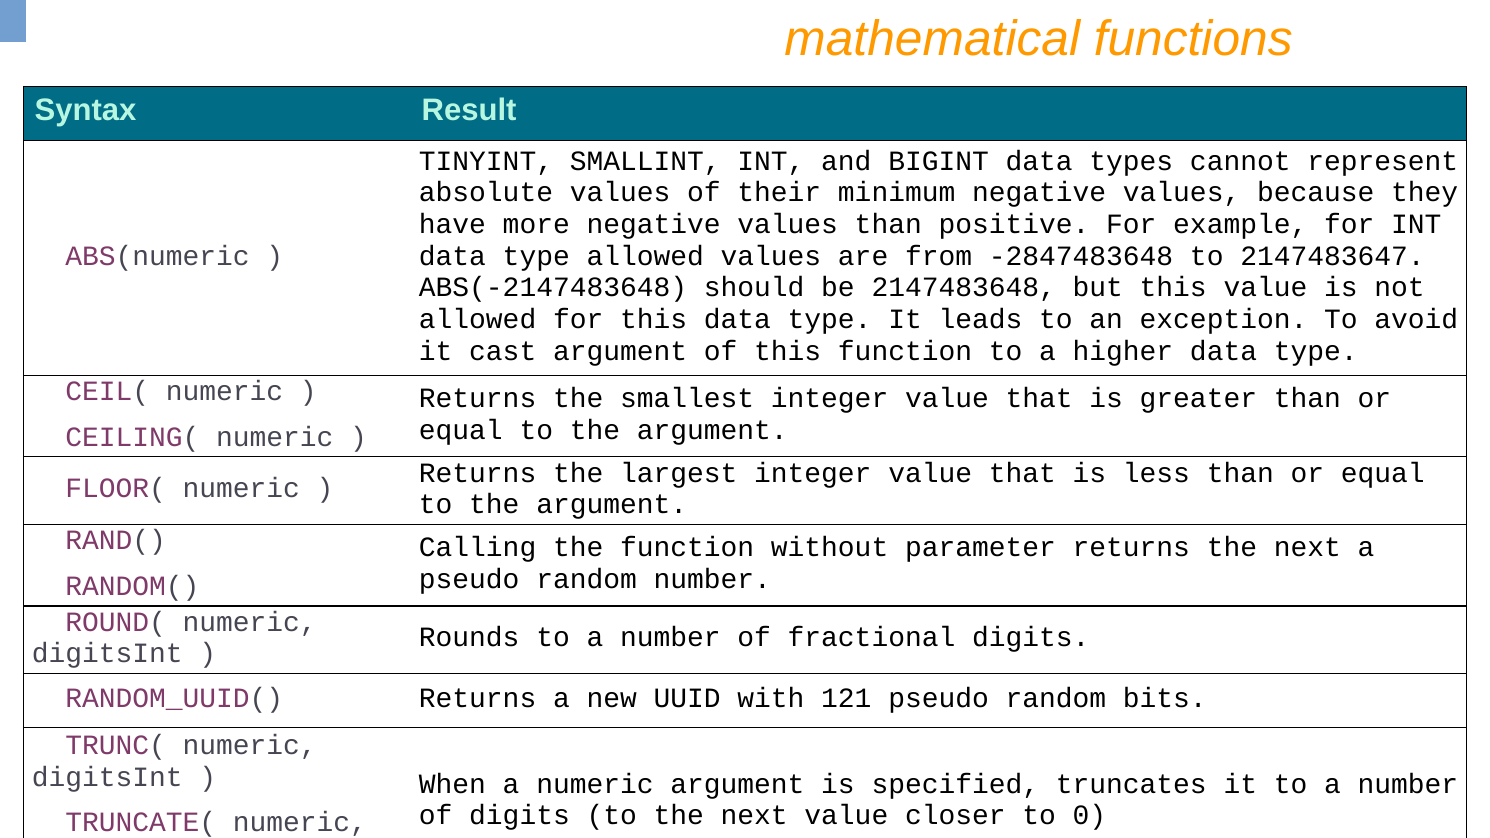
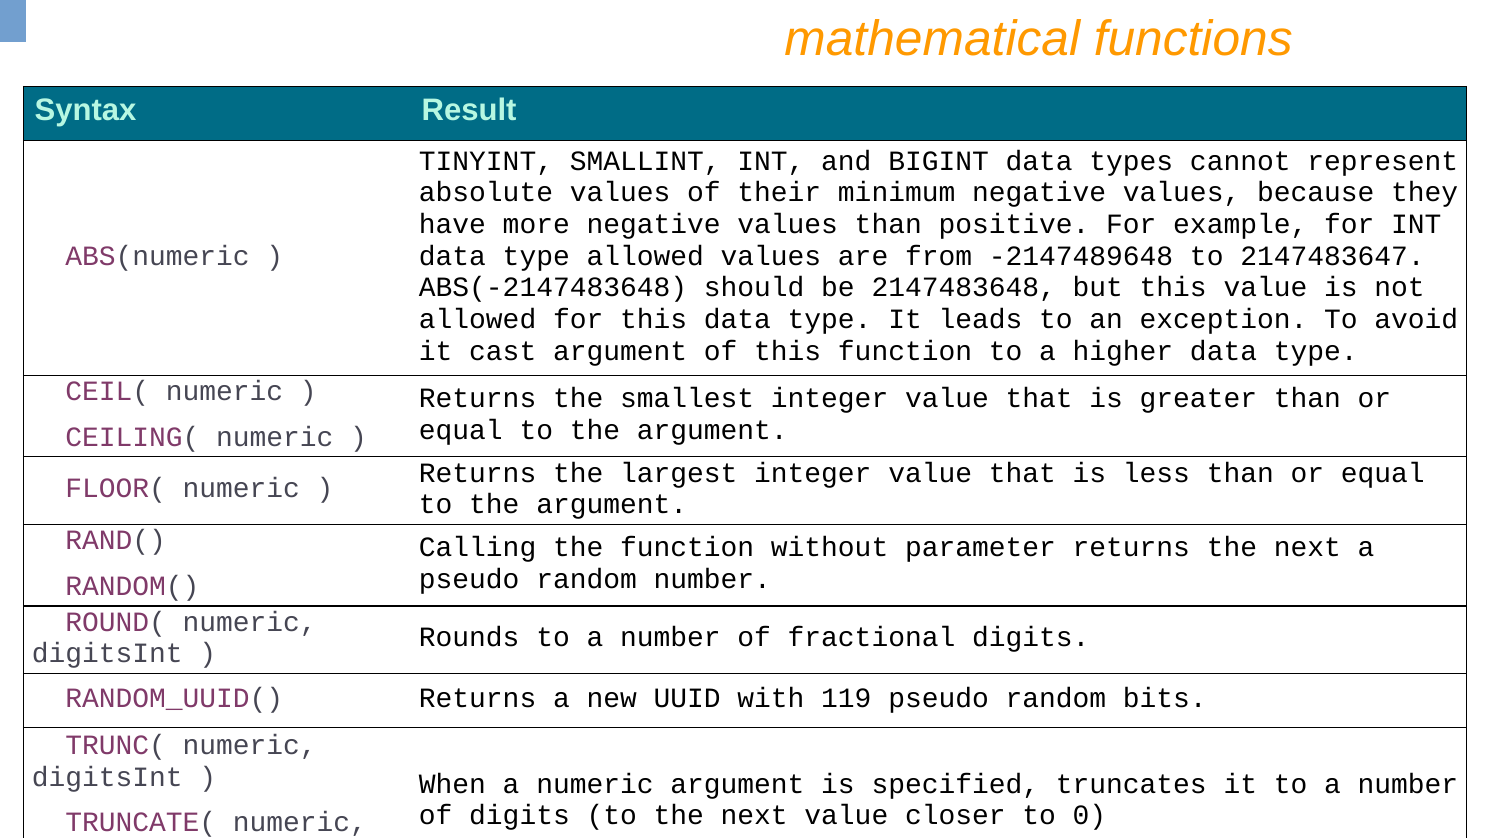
-2847483648: -2847483648 -> -2147489648 (1081, 256)
121: 121 -> 119 (846, 698)
